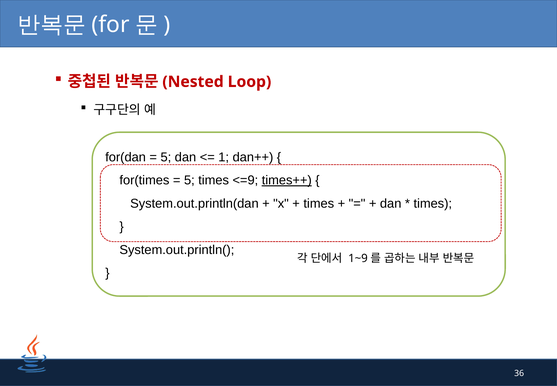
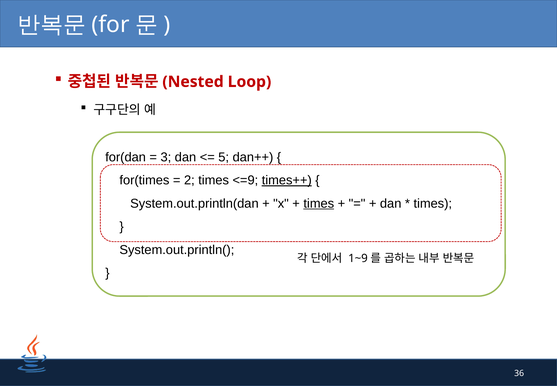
5: 5 -> 3 (166, 157)
1: 1 -> 5 (224, 157)
5: 5 -> 2 (189, 180)
times underline: none -> present (319, 203)
